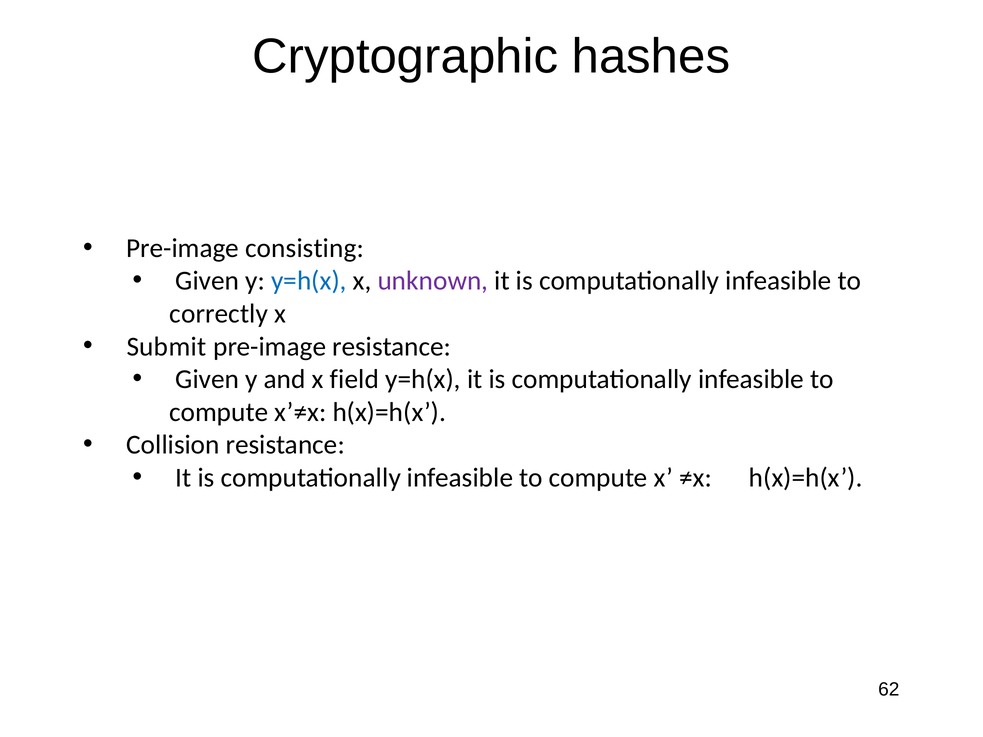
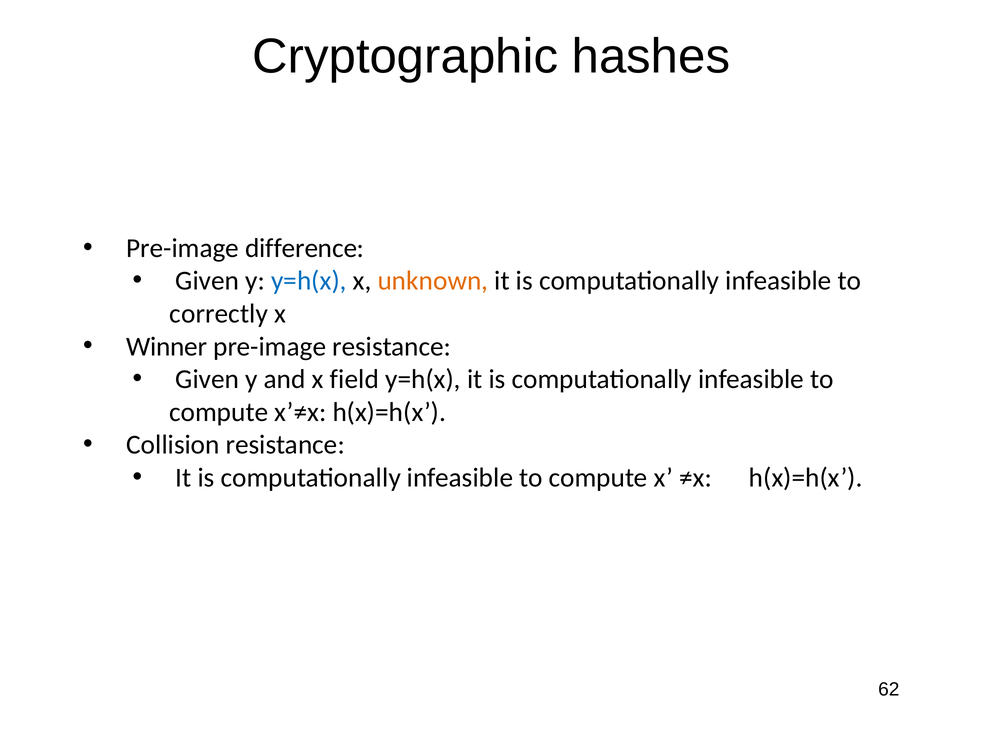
consisting: consisting -> difference (305, 248)
unknown colour: purple -> orange (433, 281)
Submit: Submit -> Winner (167, 347)
